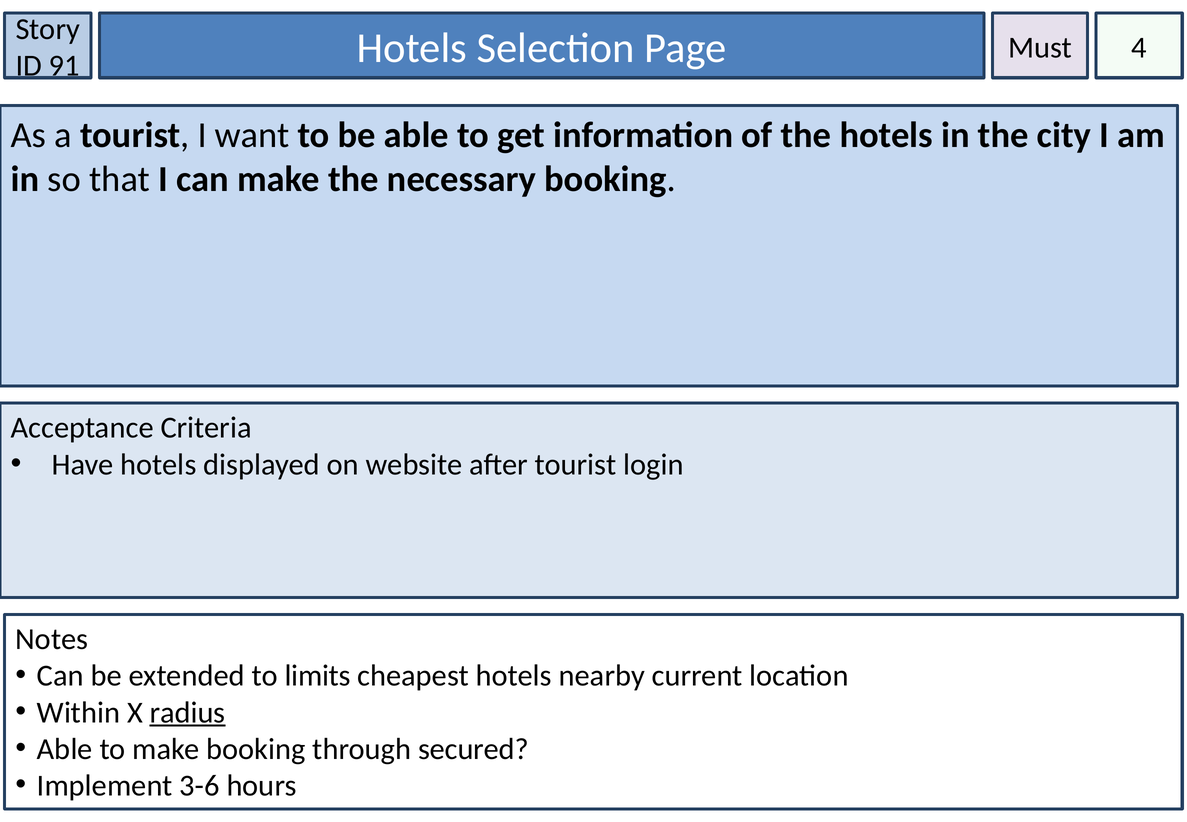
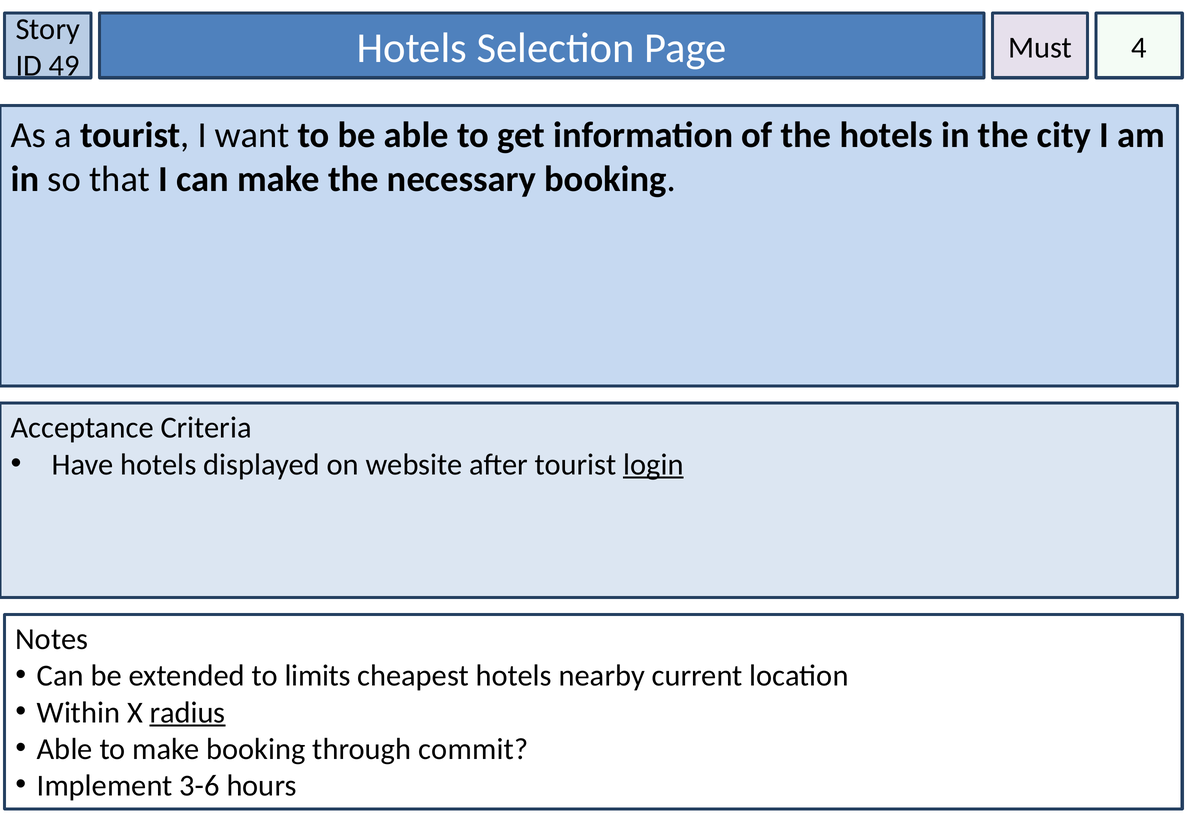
91: 91 -> 49 (64, 66)
login underline: none -> present (653, 464)
secured: secured -> commit (473, 749)
